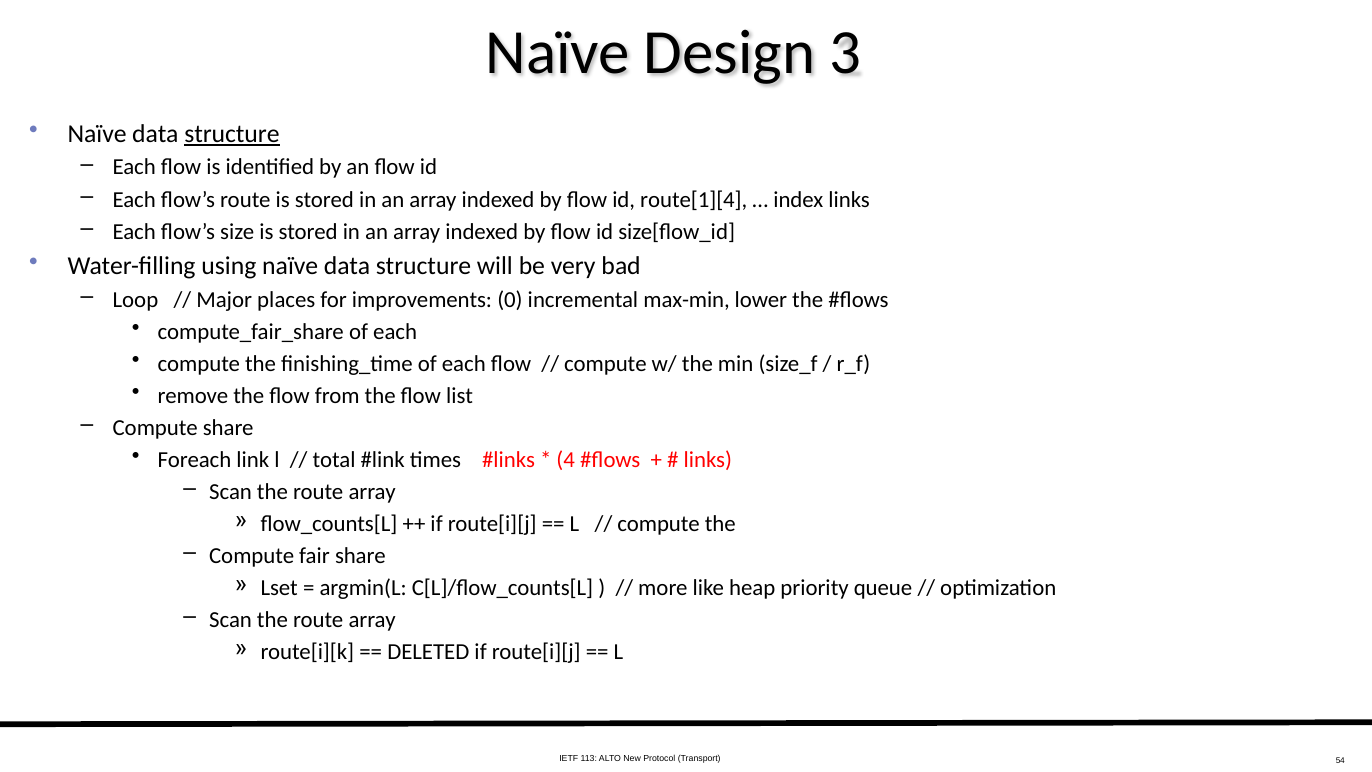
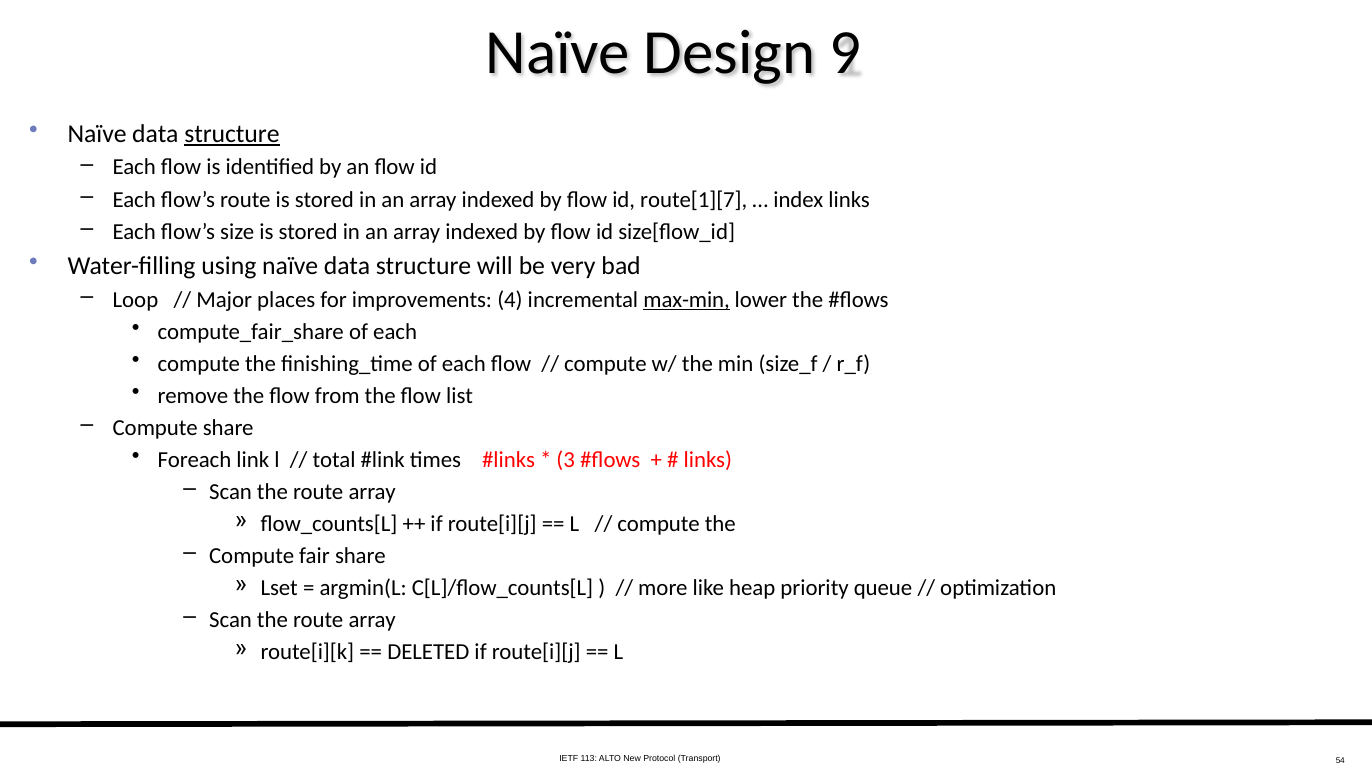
3: 3 -> 9 (846, 53)
route[1][4: route[1][4 -> route[1][7 (694, 199)
0: 0 -> 4 (510, 299)
max-min underline: none -> present (687, 299)
4: 4 -> 3 (566, 459)
